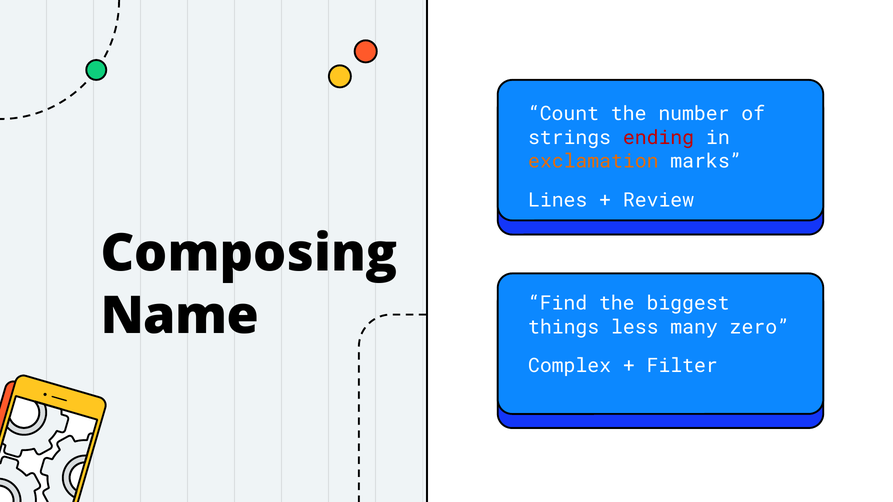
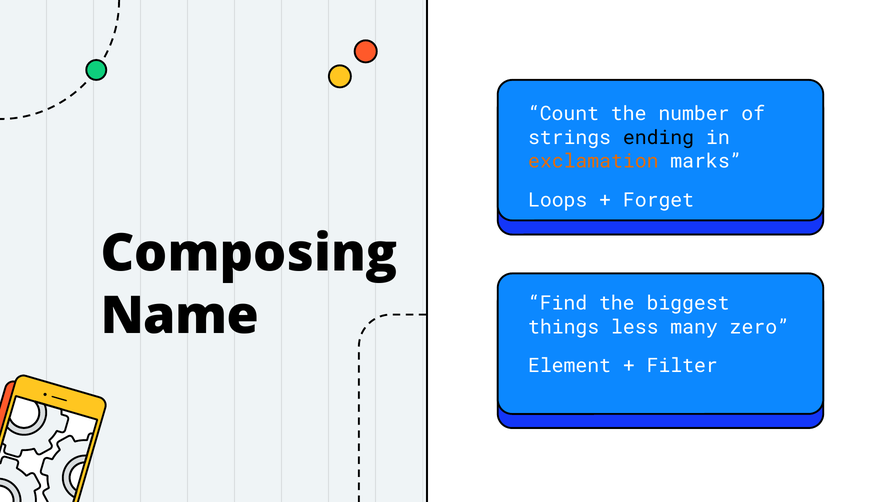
ending colour: red -> black (659, 138)
Lines: Lines -> Loops (558, 200)
Review: Review -> Forget (659, 200)
Complex: Complex -> Element (570, 366)
